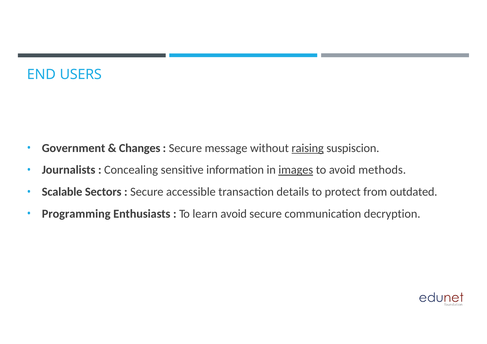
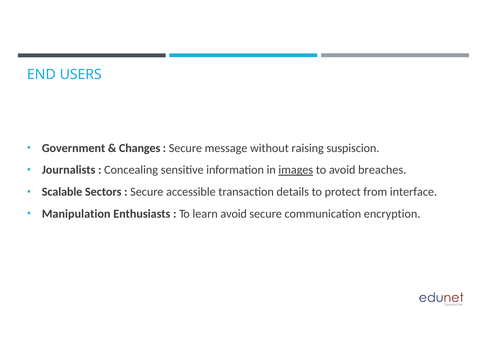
raising underline: present -> none (308, 148)
methods: methods -> breaches (382, 170)
outdated: outdated -> interface (413, 192)
Programming: Programming -> Manipulation (76, 214)
decryption: decryption -> encryption (392, 214)
